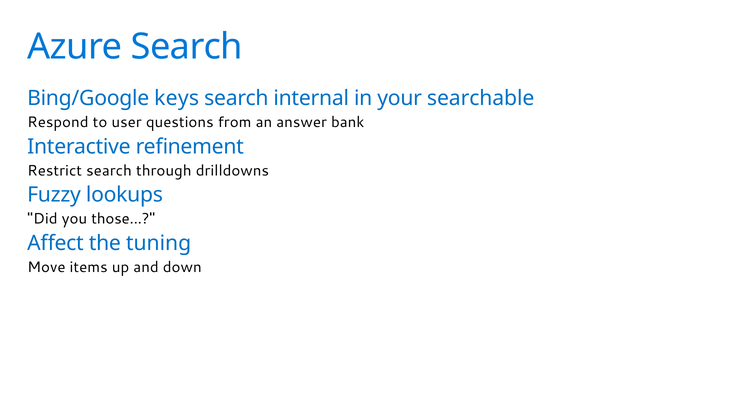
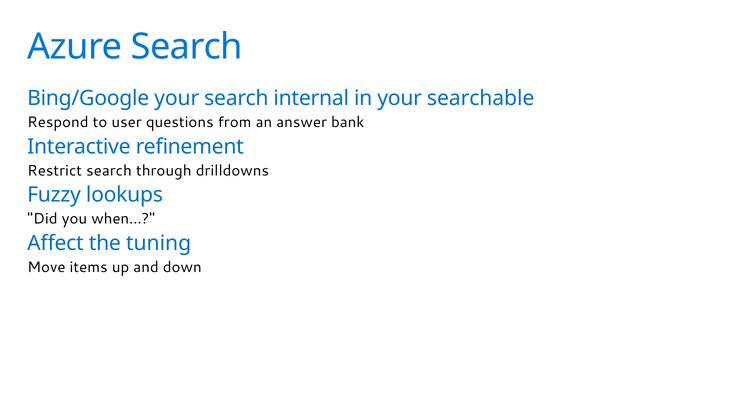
Bing/Google keys: keys -> your (177, 98)
those: those -> when (123, 219)
